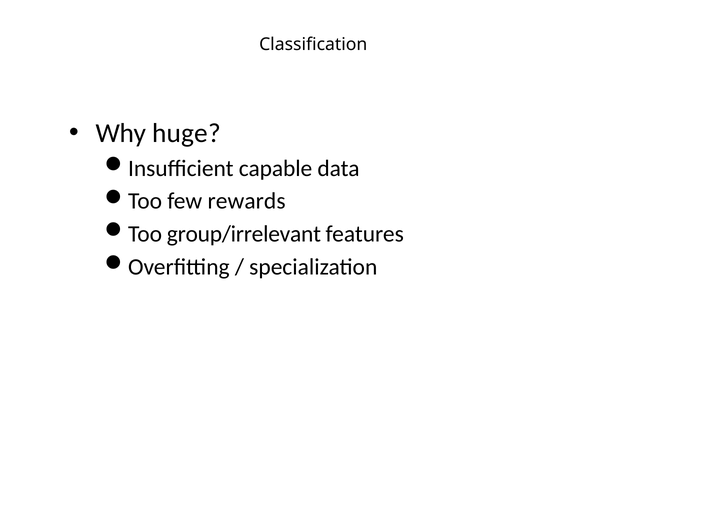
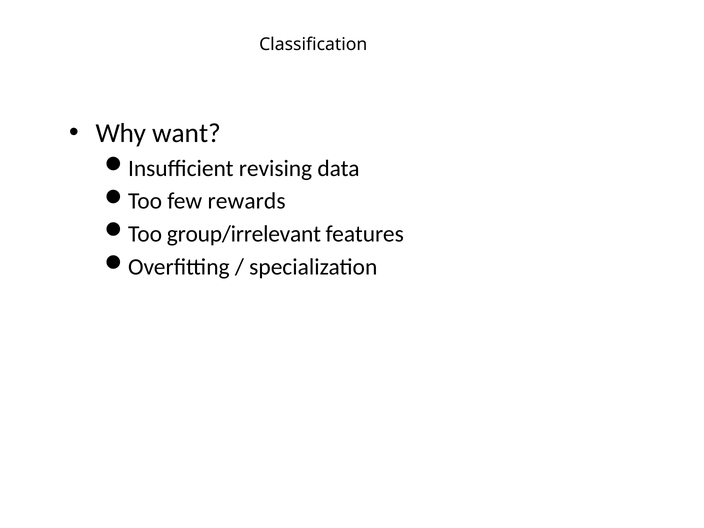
huge: huge -> want (187, 133)
capable: capable -> revising (275, 168)
